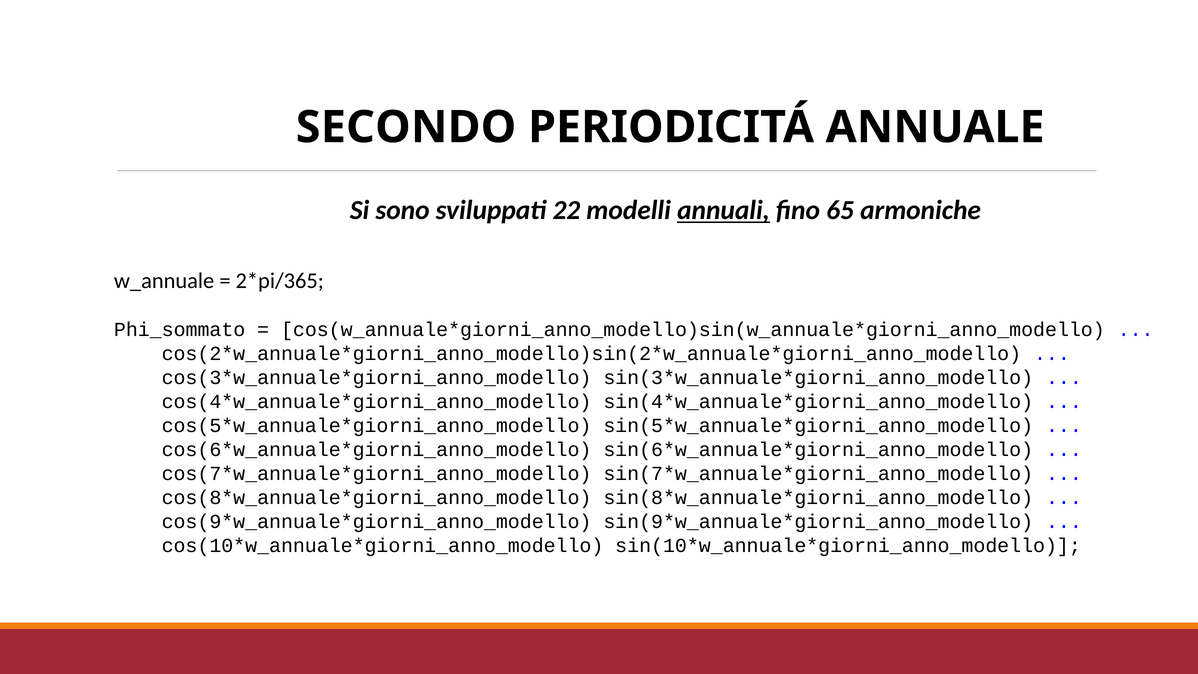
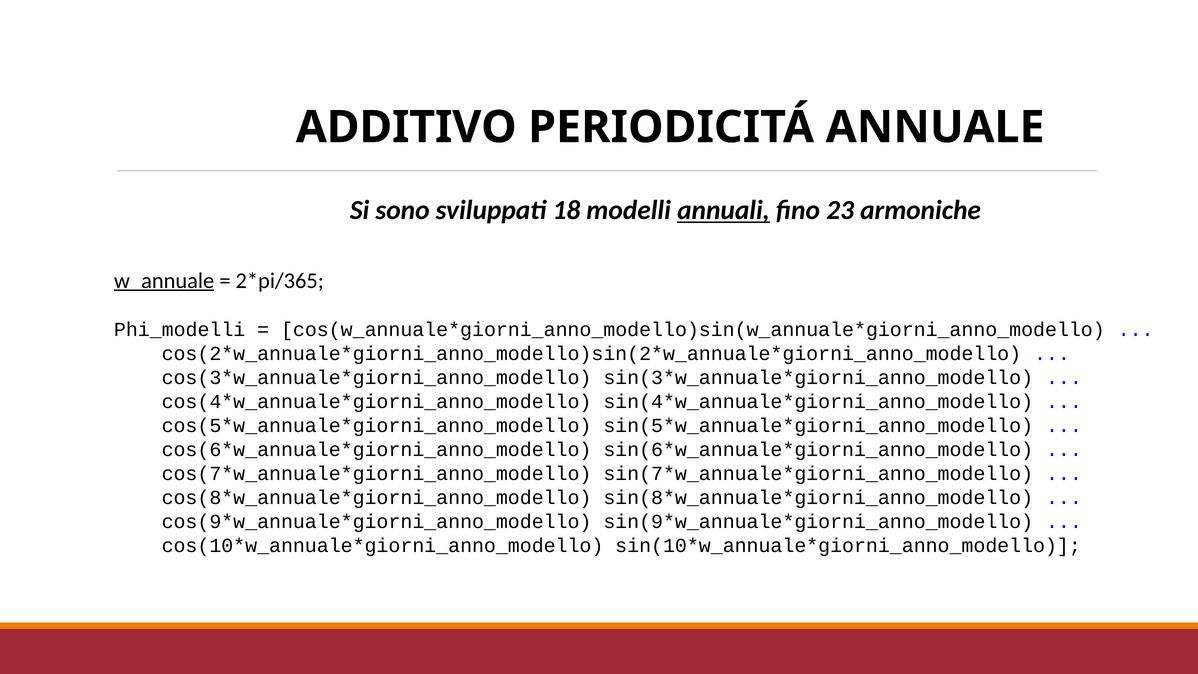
SECONDO: SECONDO -> ADDITIVO (406, 127)
22: 22 -> 18 (566, 210)
65: 65 -> 23 (840, 210)
w_annuale underline: none -> present (164, 281)
Phi_sommato: Phi_sommato -> Phi_modelli (180, 330)
